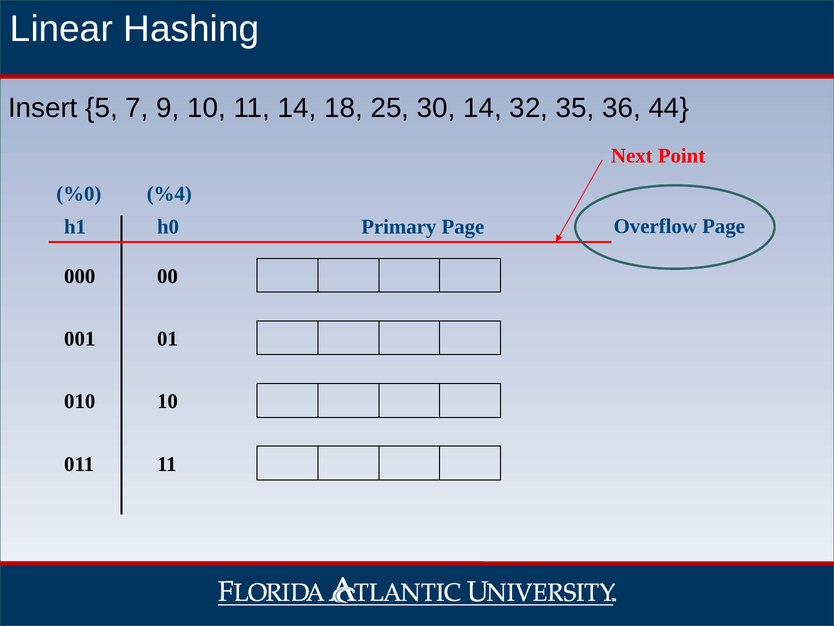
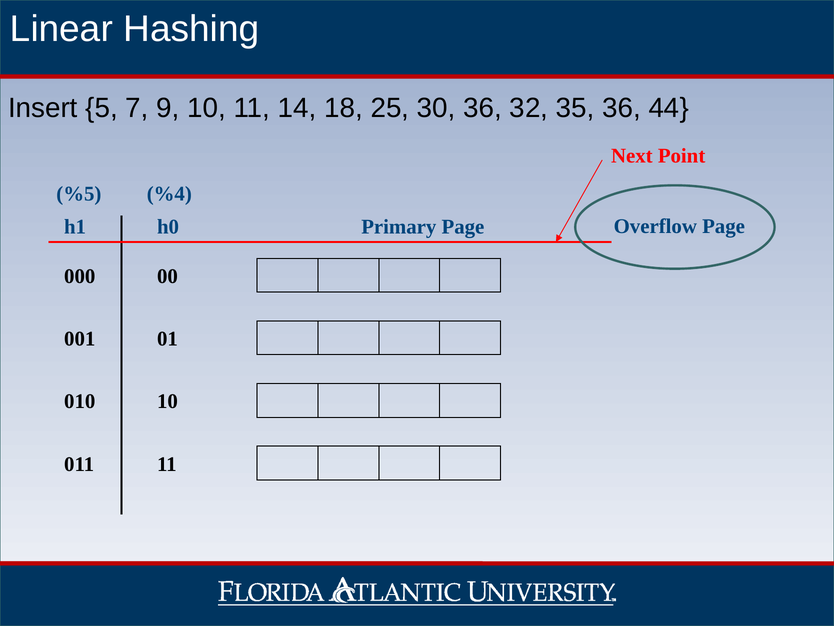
30 14: 14 -> 36 (483, 108)
%0: %0 -> %5 (79, 193)
